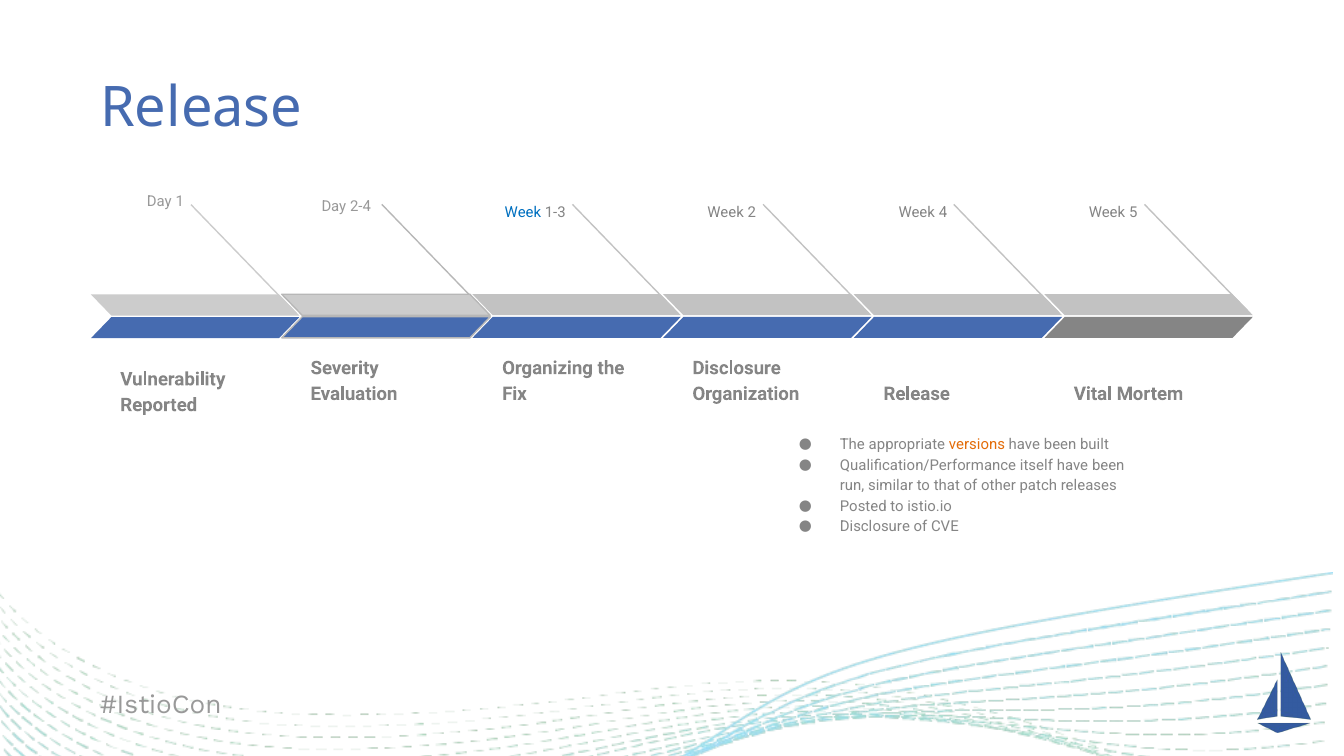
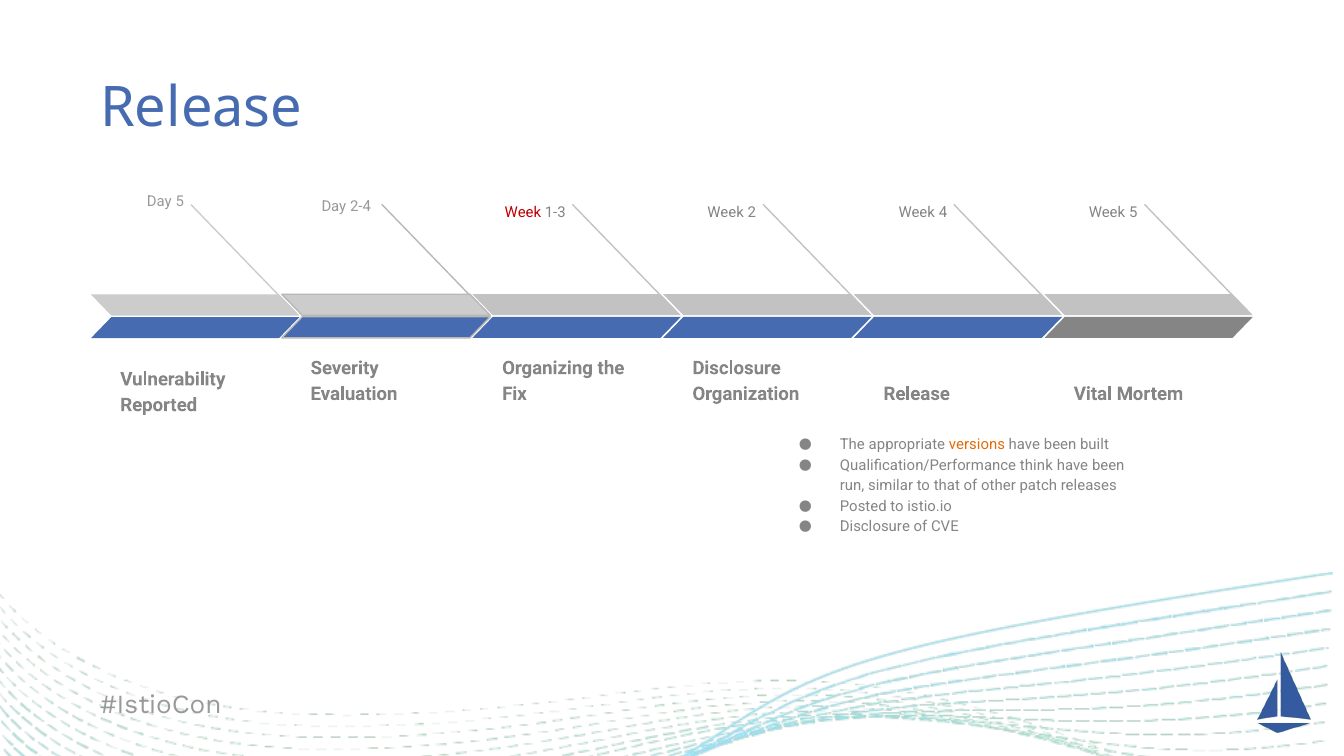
Day 1: 1 -> 5 (180, 202)
Week colour: blue -> red (523, 213)
itself: itself -> think (1036, 465)
